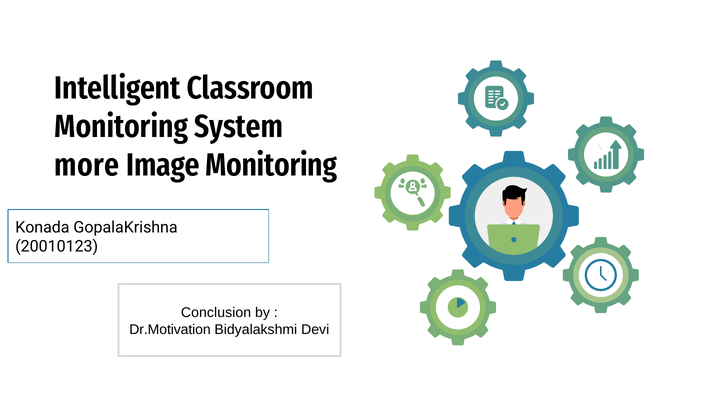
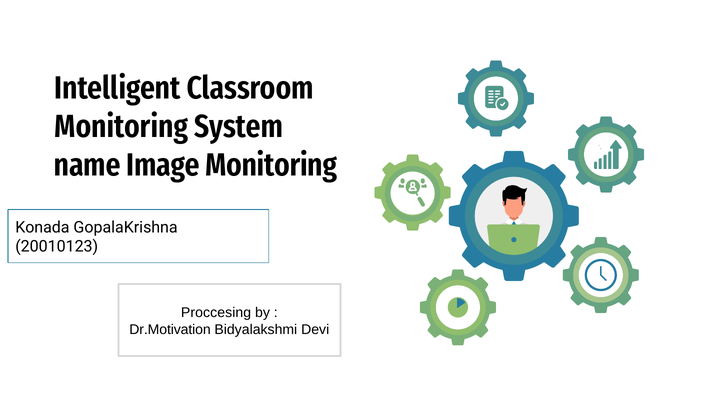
more: more -> name (87, 165)
Conclusion: Conclusion -> Proccesing (216, 313)
